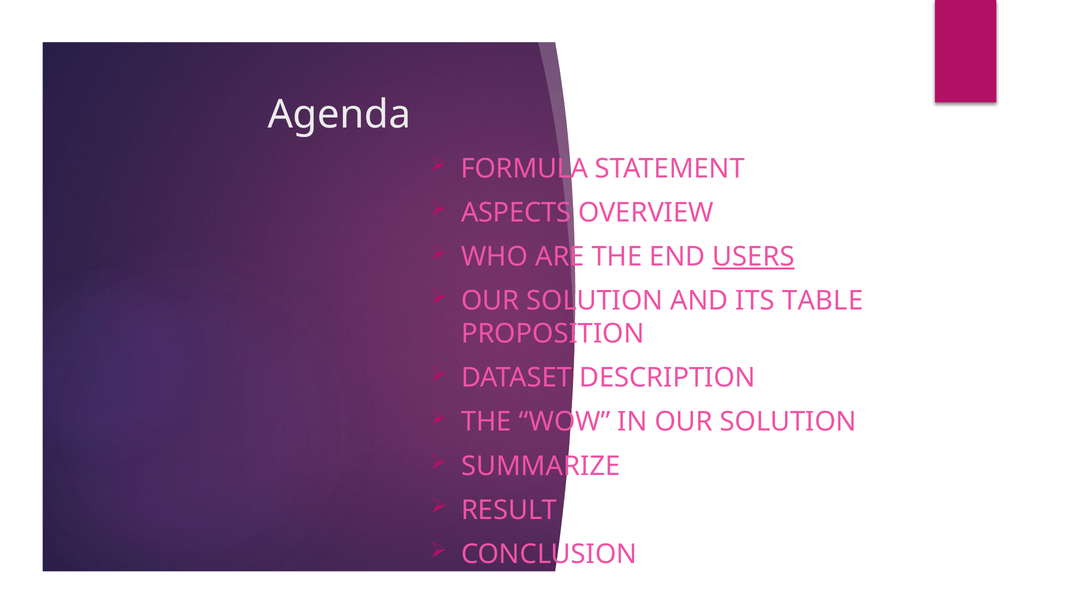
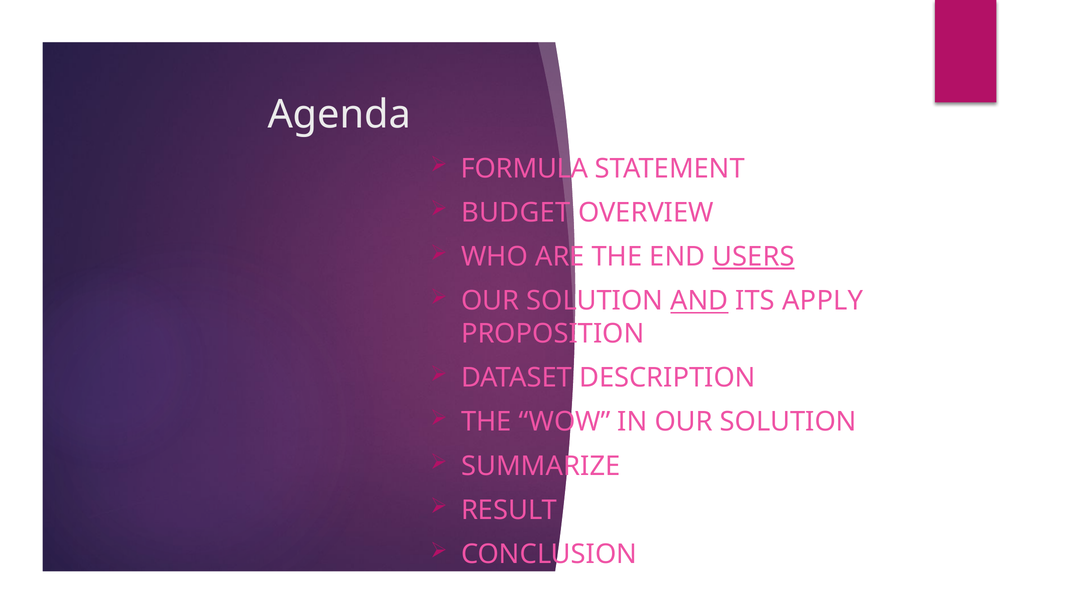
ASPECTS: ASPECTS -> BUDGET (516, 213)
AND underline: none -> present (699, 301)
TABLE: TABLE -> APPLY (823, 301)
